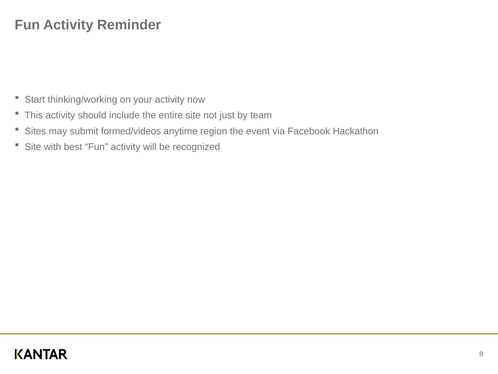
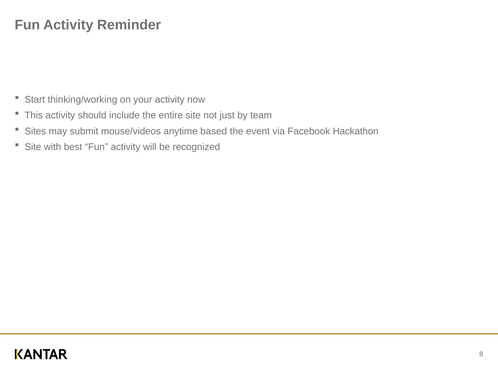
formed/videos: formed/videos -> mouse/videos (131, 131)
region: region -> based (214, 131)
